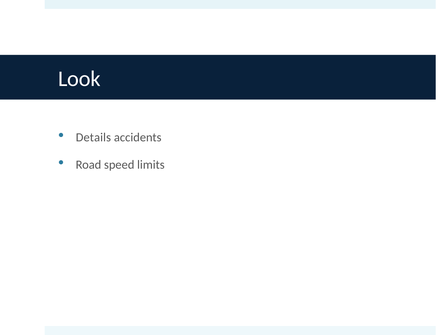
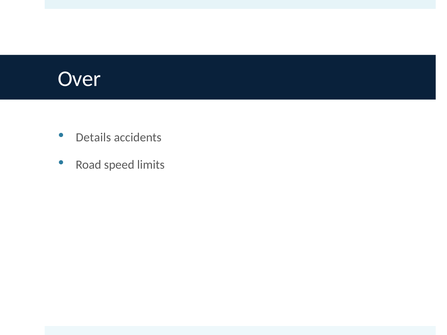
Look: Look -> Over (79, 79)
